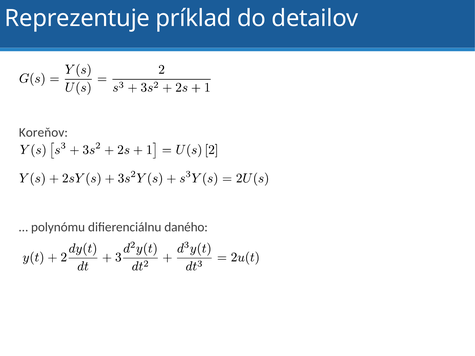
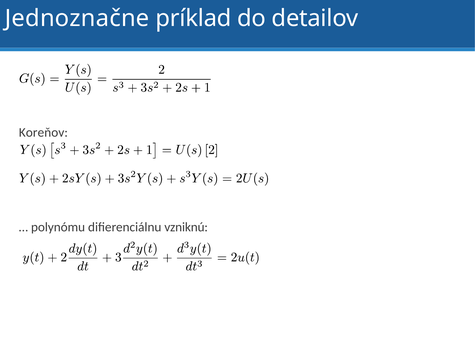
Reprezentuje: Reprezentuje -> Jednoznačne (77, 18)
daného: daného -> vzniknú (186, 227)
